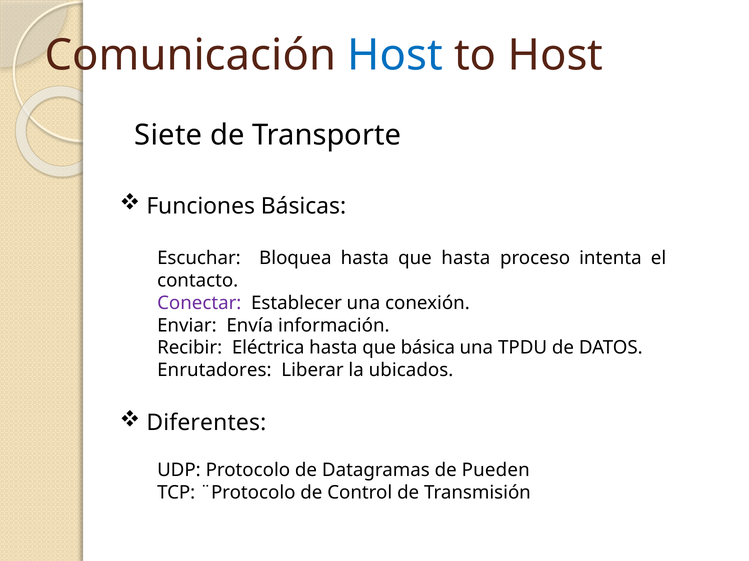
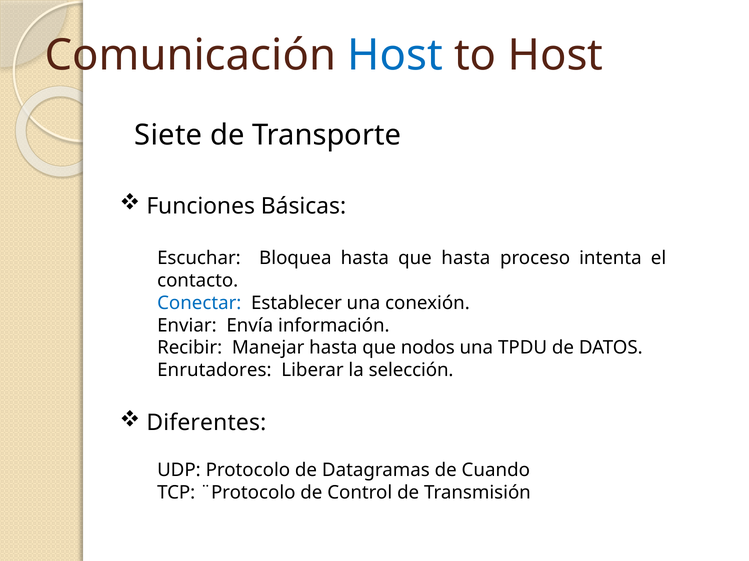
Conectar colour: purple -> blue (199, 303)
Eléctrica: Eléctrica -> Manejar (268, 348)
básica: básica -> nodos (428, 348)
ubicados: ubicados -> selección (411, 371)
Pueden: Pueden -> Cuando (496, 471)
